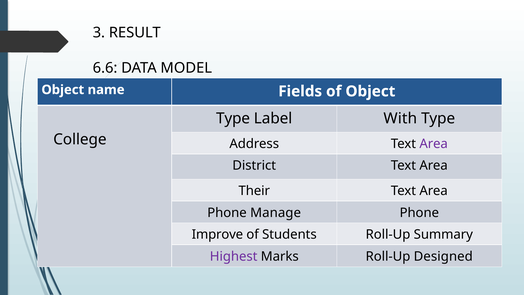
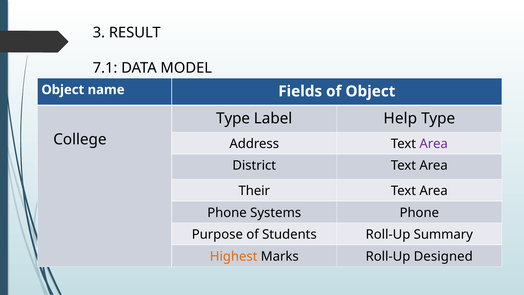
6.6: 6.6 -> 7.1 (105, 68)
With: With -> Help (400, 118)
Manage: Manage -> Systems (276, 213)
Improve: Improve -> Purpose (217, 234)
Highest colour: purple -> orange (234, 256)
